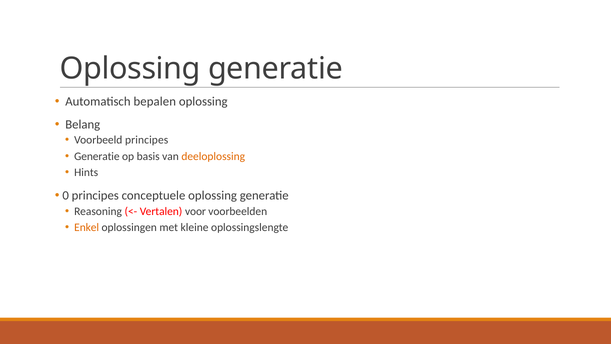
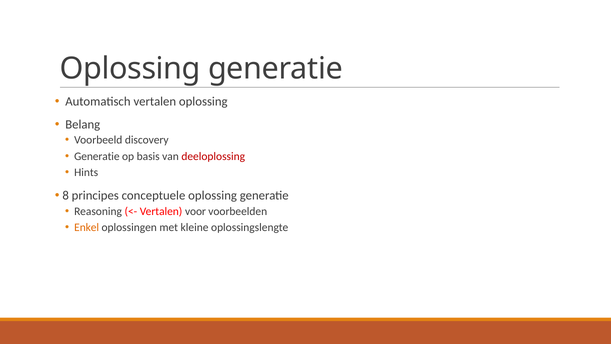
Automatisch bepalen: bepalen -> vertalen (155, 102)
Voorbeeld principes: principes -> discovery (147, 140)
deeloplossing colour: orange -> red (213, 156)
0: 0 -> 8 (66, 196)
